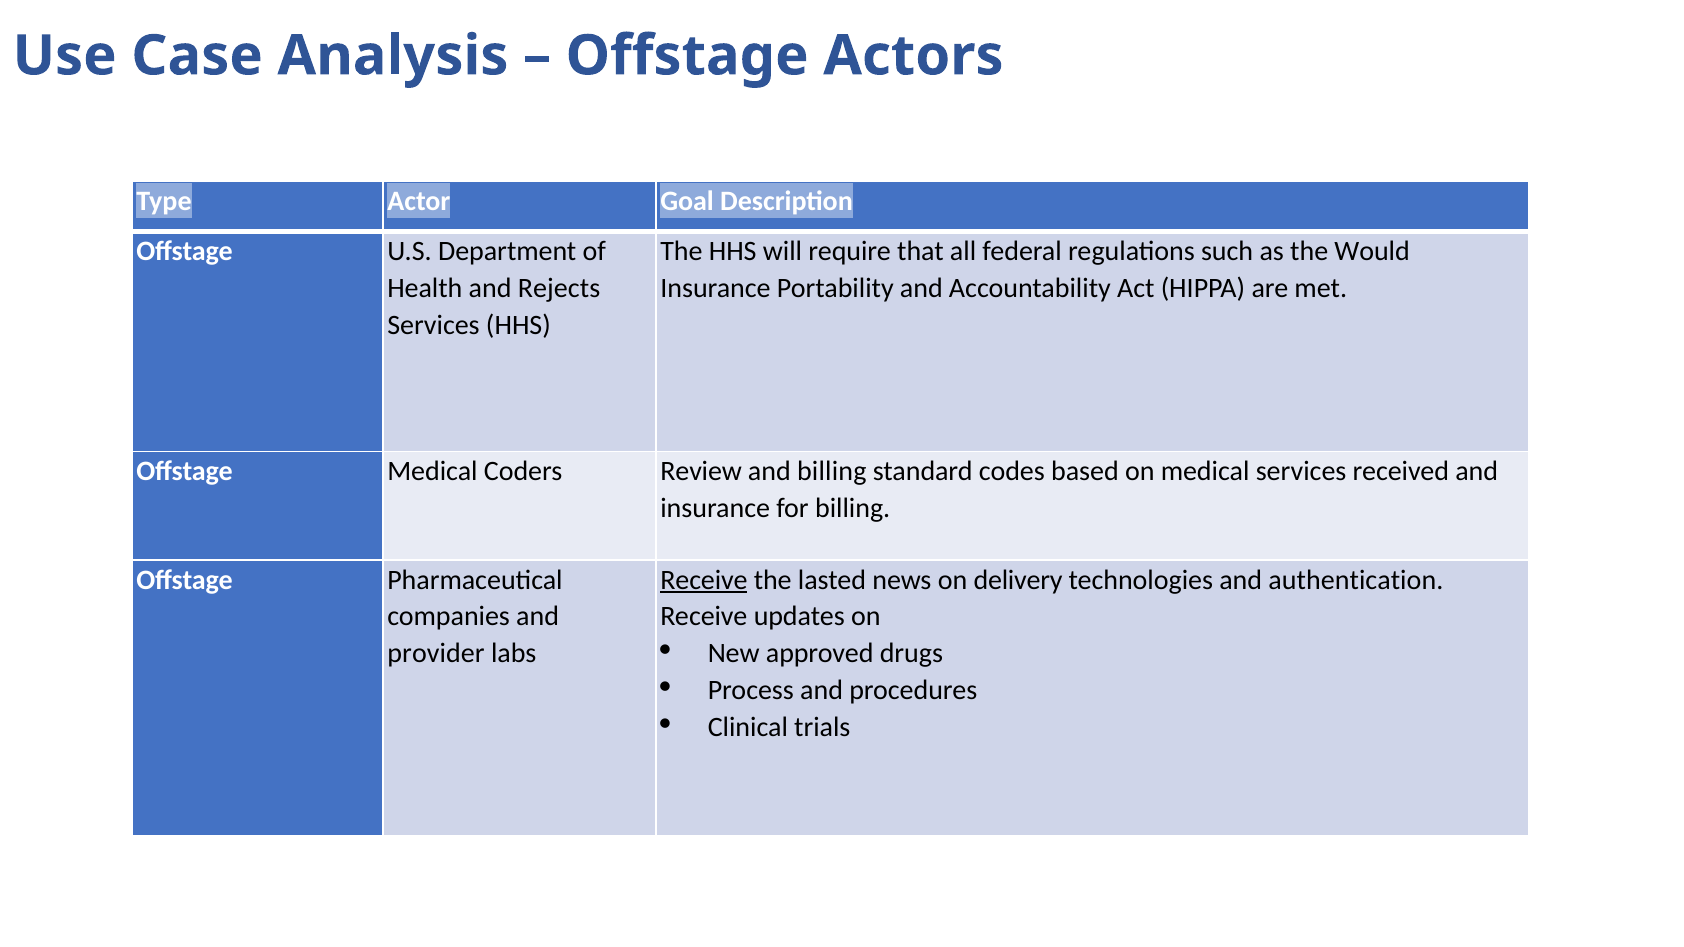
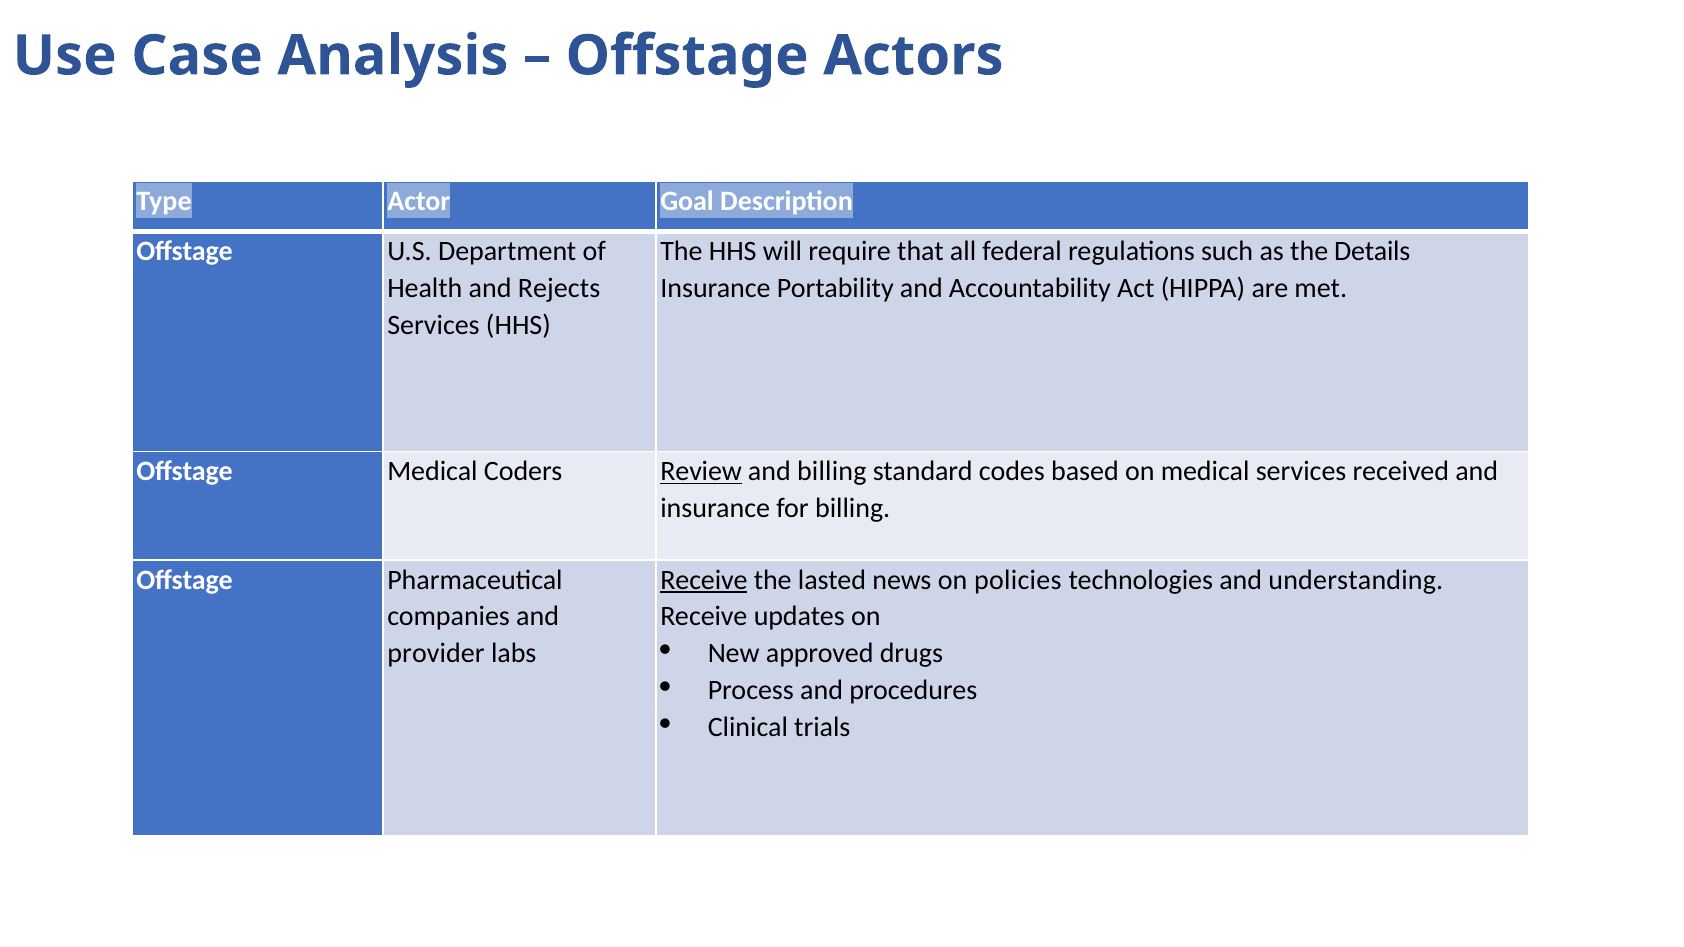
Would: Would -> Details (1372, 252)
Review underline: none -> present (701, 472)
delivery: delivery -> policies (1018, 580)
authentication: authentication -> understanding (1356, 580)
